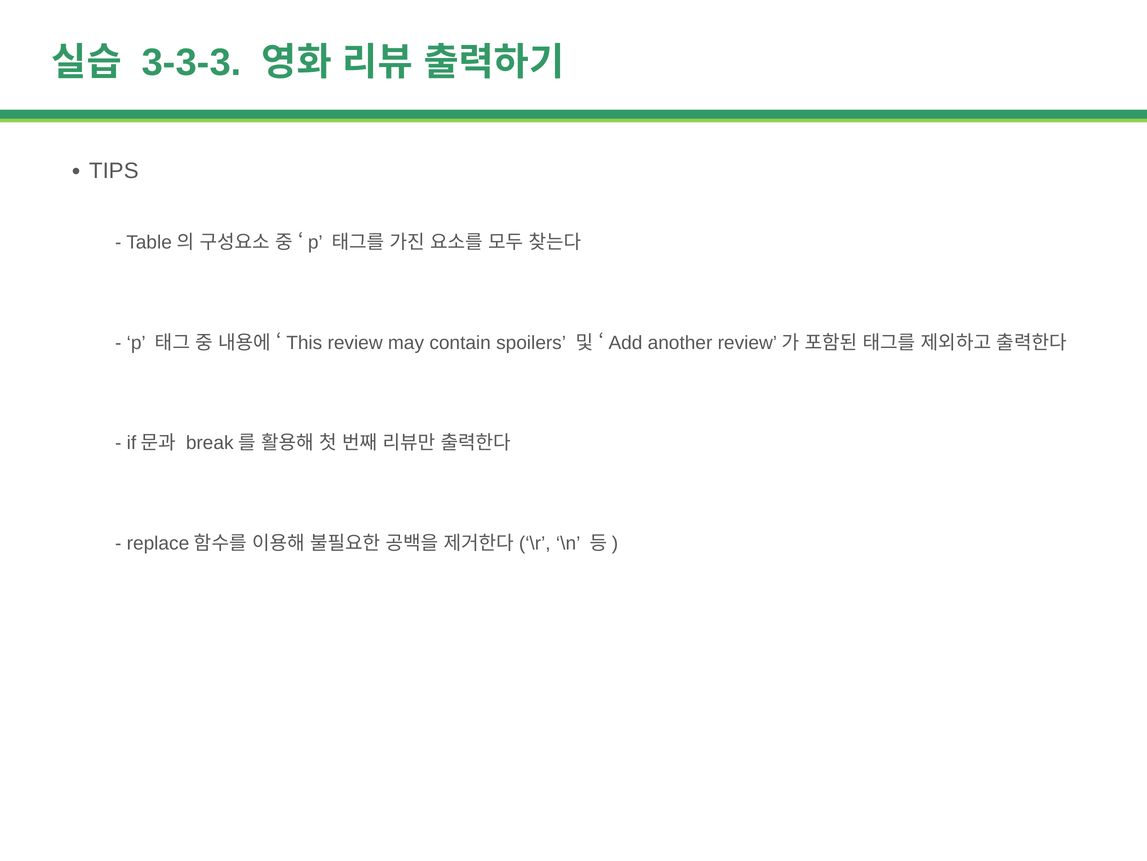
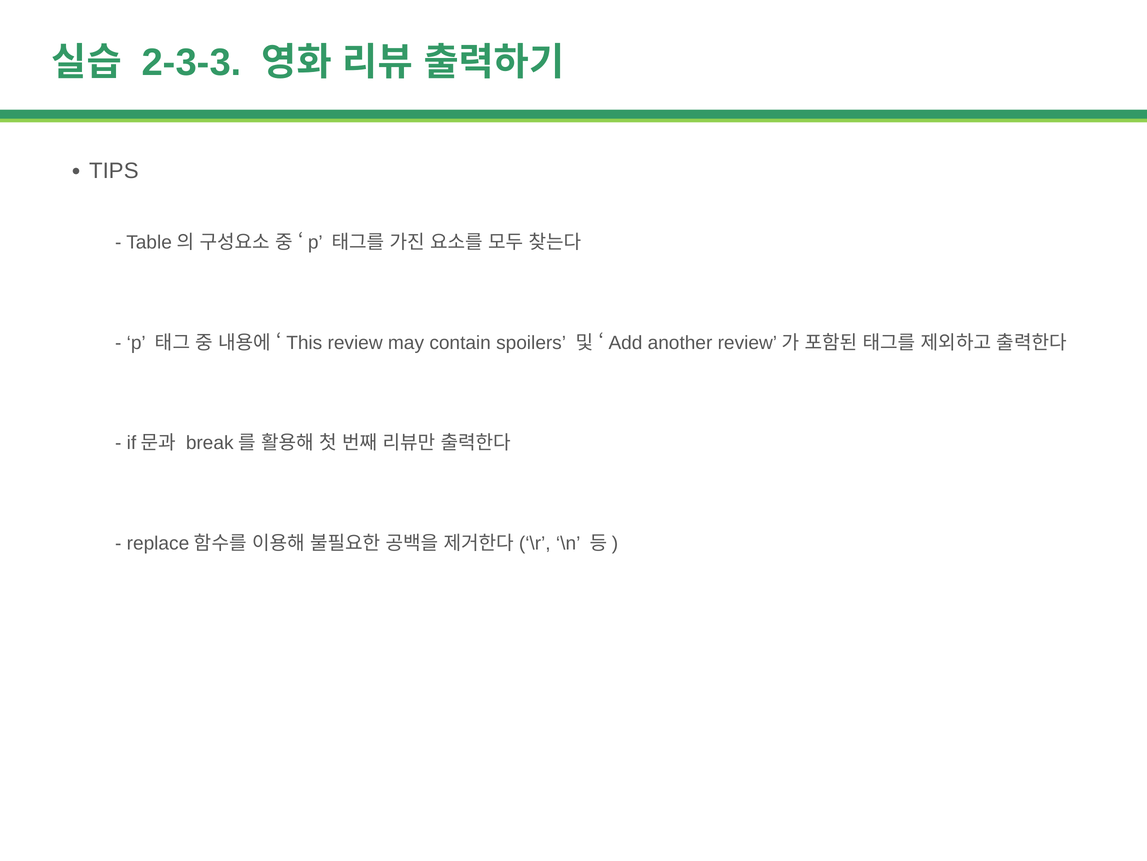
3-3-3: 3-3-3 -> 2-3-3 (192, 63)
